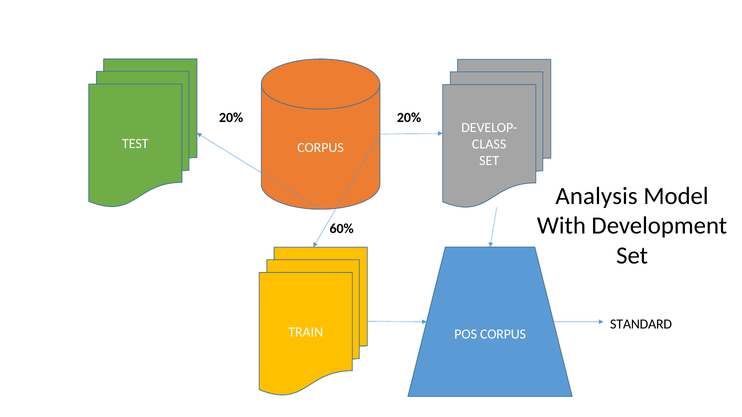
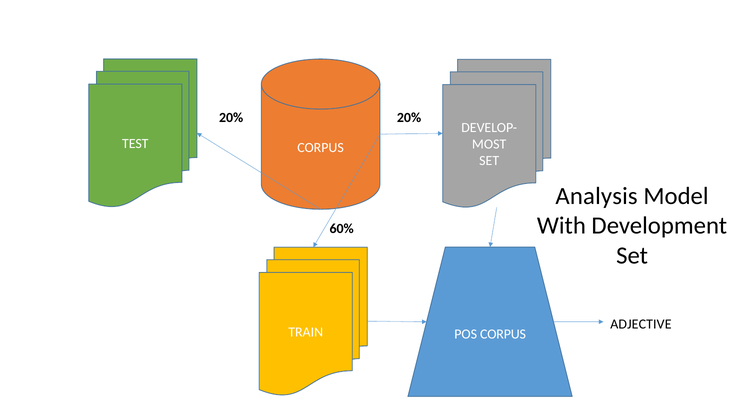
CLASS: CLASS -> MOST (489, 144)
STANDARD: STANDARD -> ADJECTIVE (641, 324)
